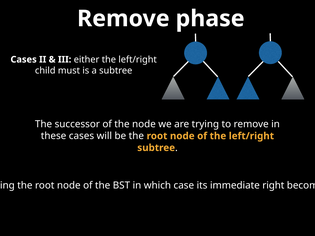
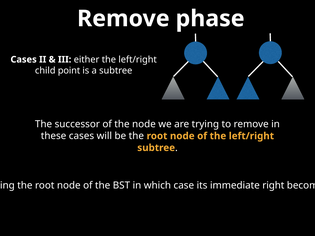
must: must -> point (69, 71)
